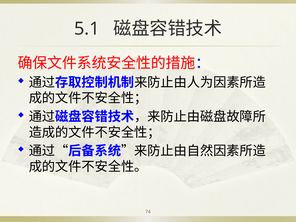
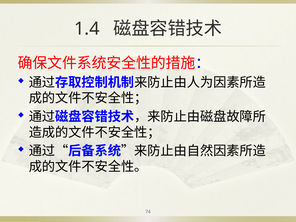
5.1: 5.1 -> 1.4 (87, 29)
